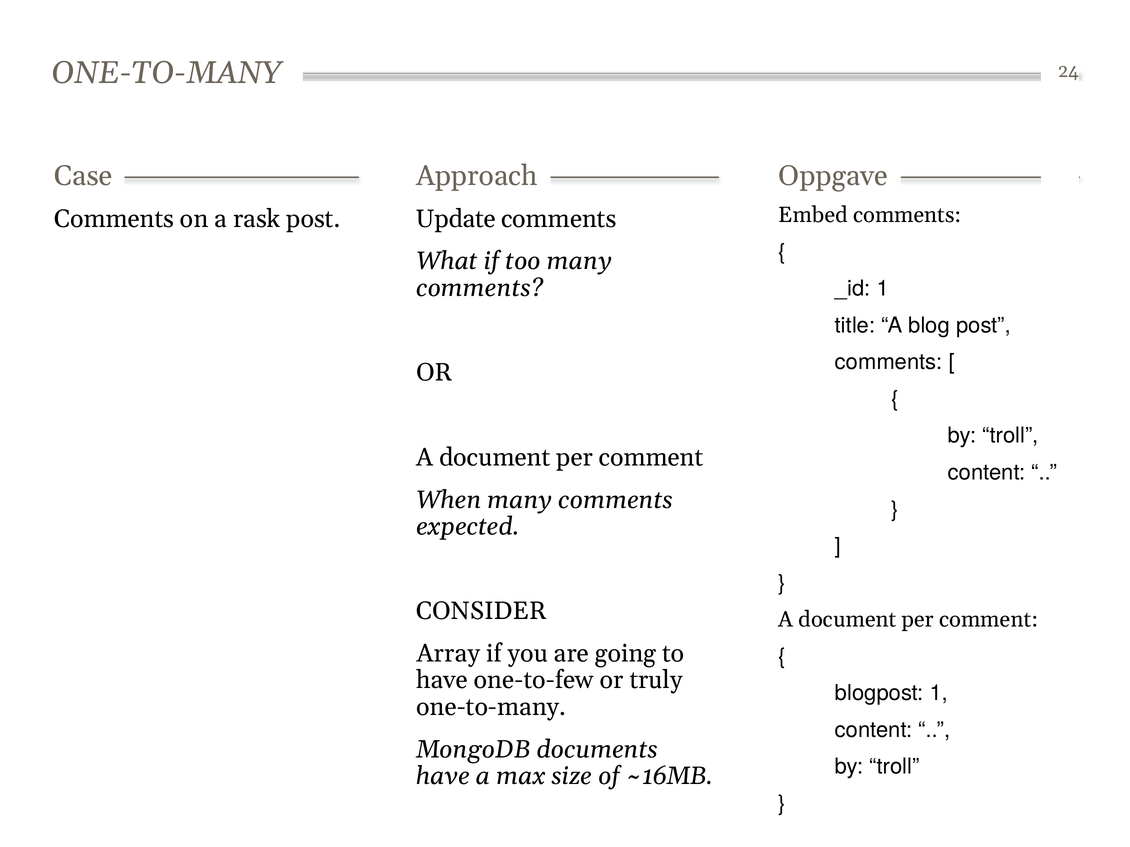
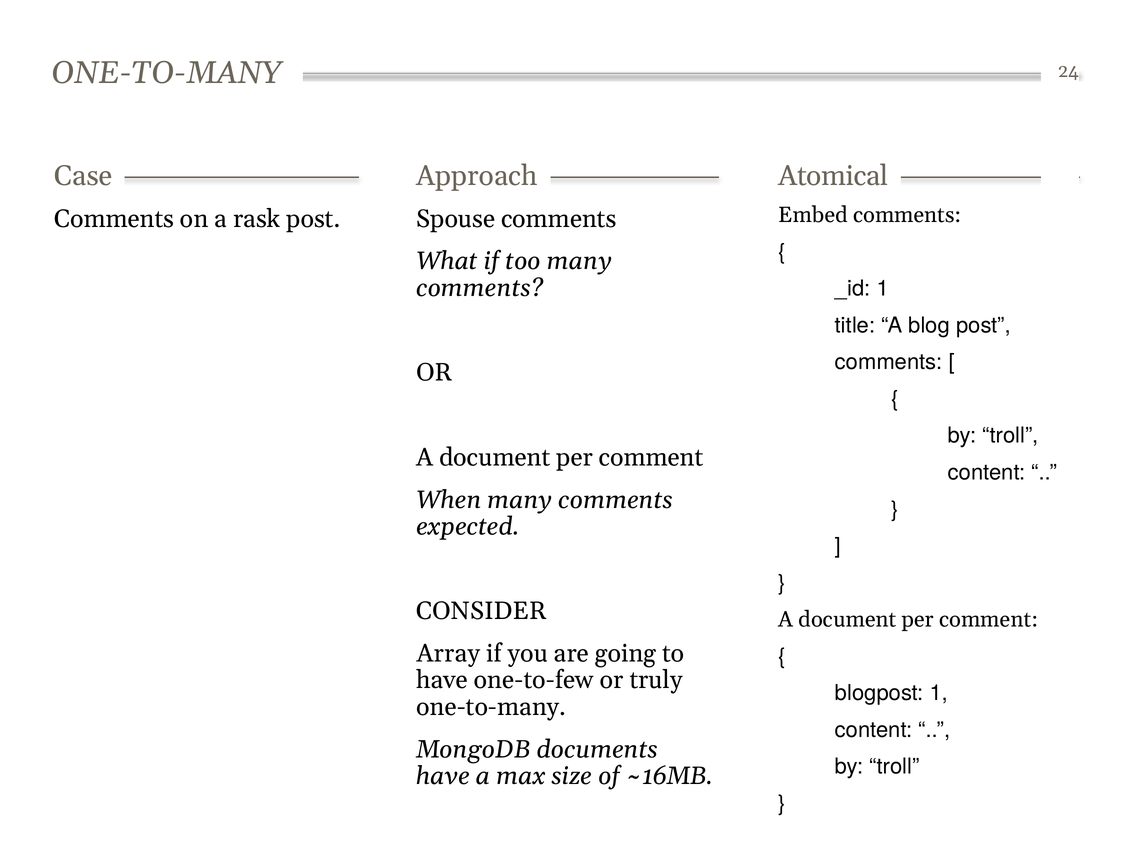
Oppgave: Oppgave -> Atomical (833, 176)
Update: Update -> Spouse (456, 219)
